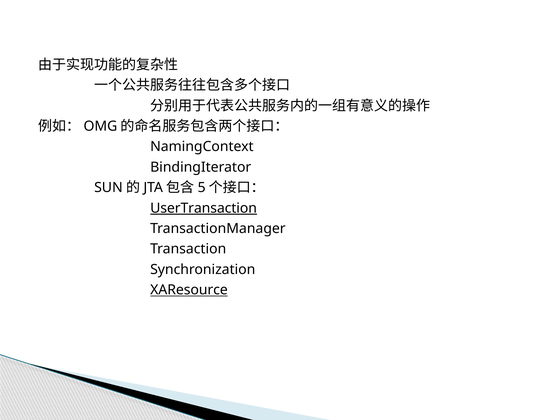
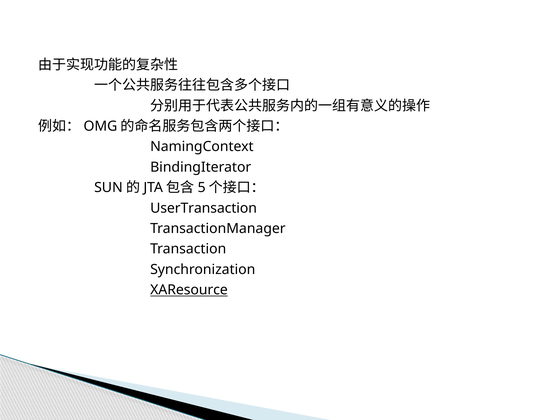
UserTransaction underline: present -> none (204, 208)
